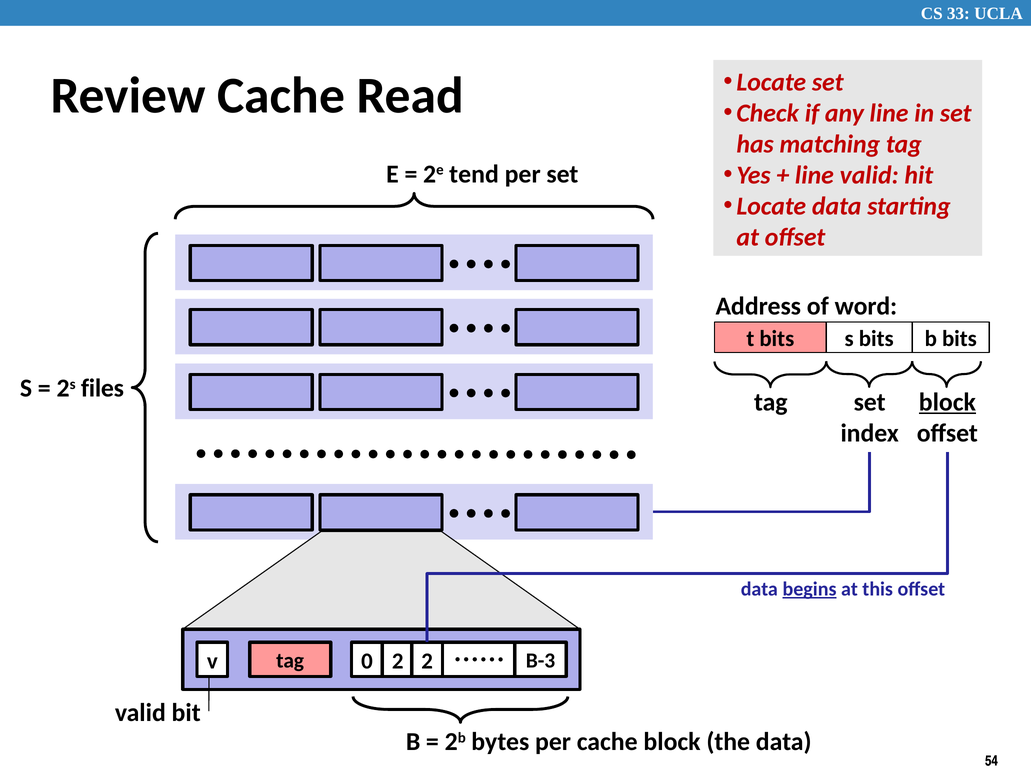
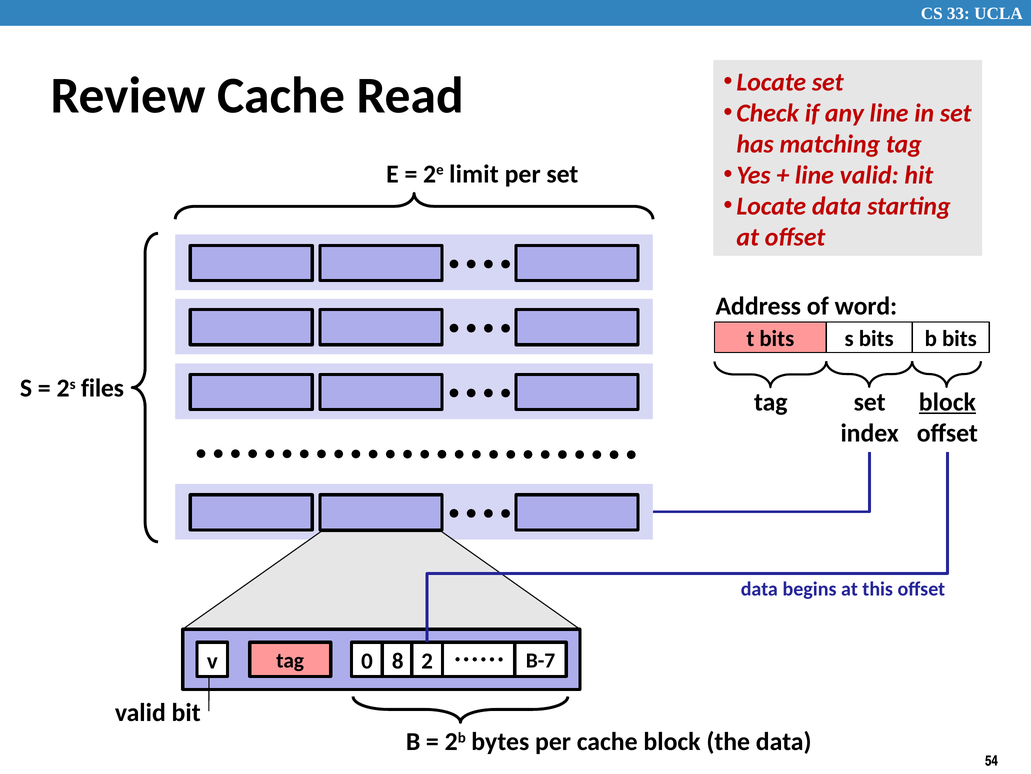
tend: tend -> limit (474, 174)
begins underline: present -> none (810, 588)
0 2: 2 -> 8 (398, 660)
B-3: B-3 -> B-7 (541, 660)
